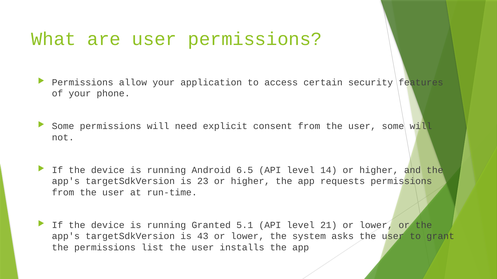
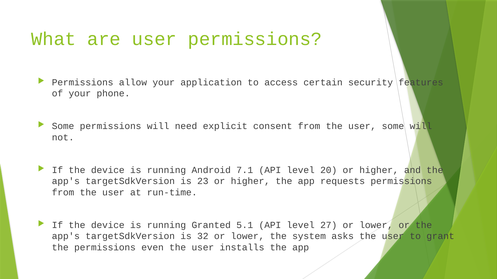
6.5: 6.5 -> 7.1 (245, 170)
14: 14 -> 20 (329, 170)
21: 21 -> 27 (329, 225)
43: 43 -> 32 (203, 237)
list: list -> even (153, 248)
